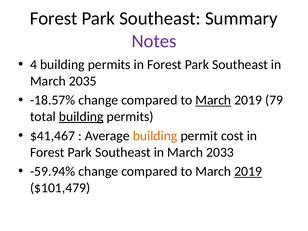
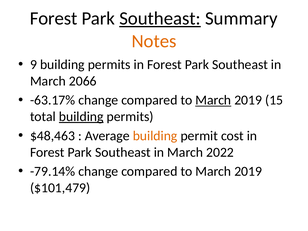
Southeast underline: none -> present (160, 19)
Notes colour: purple -> orange (154, 41)
4: 4 -> 9 (33, 65)
2035: 2035 -> 2066 (83, 81)
-18.57%: -18.57% -> -63.17% (53, 100)
79: 79 -> 15 (274, 100)
$41,467: $41,467 -> $48,463 (53, 136)
2033: 2033 -> 2022 (220, 152)
-59.94%: -59.94% -> -79.14% (53, 171)
2019 underline: present -> none (248, 171)
